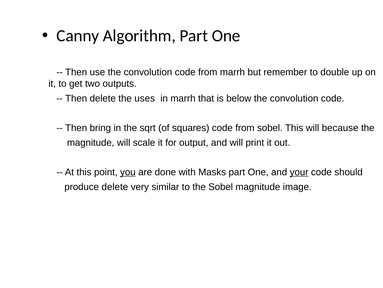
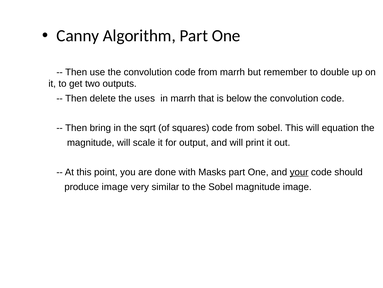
because: because -> equation (340, 128)
you underline: present -> none (128, 172)
produce delete: delete -> image (115, 186)
